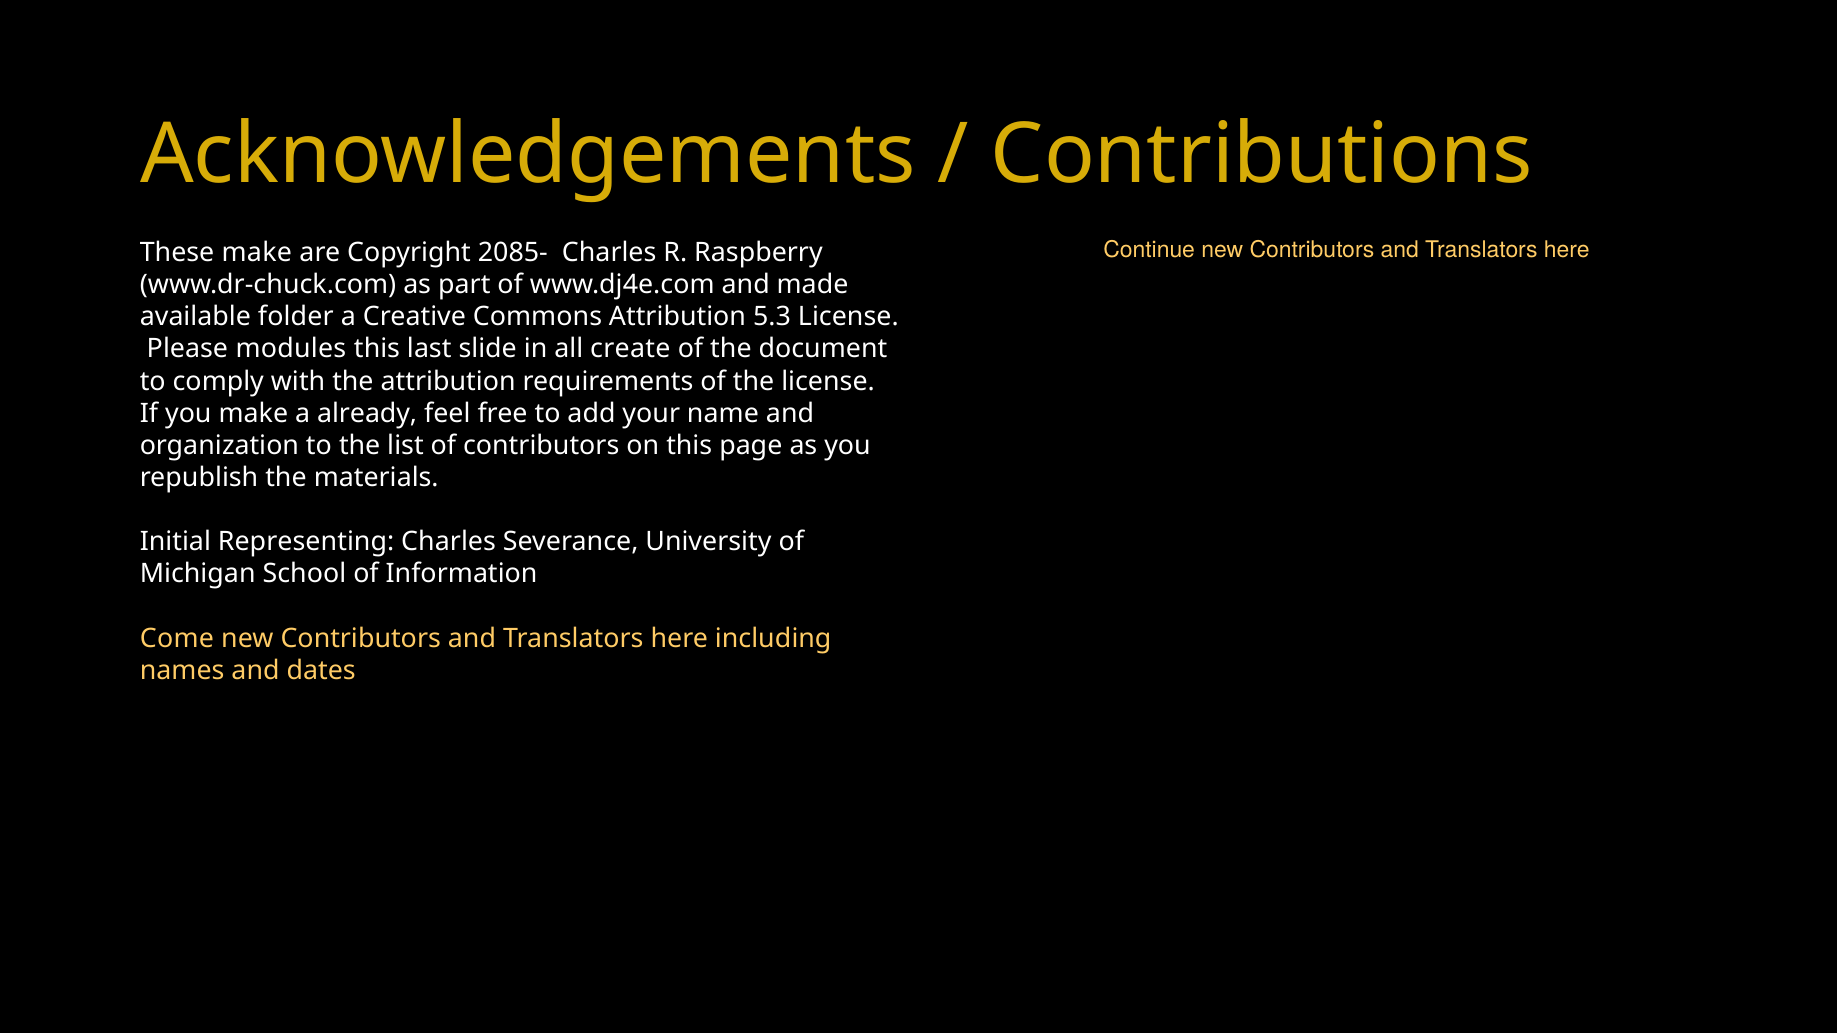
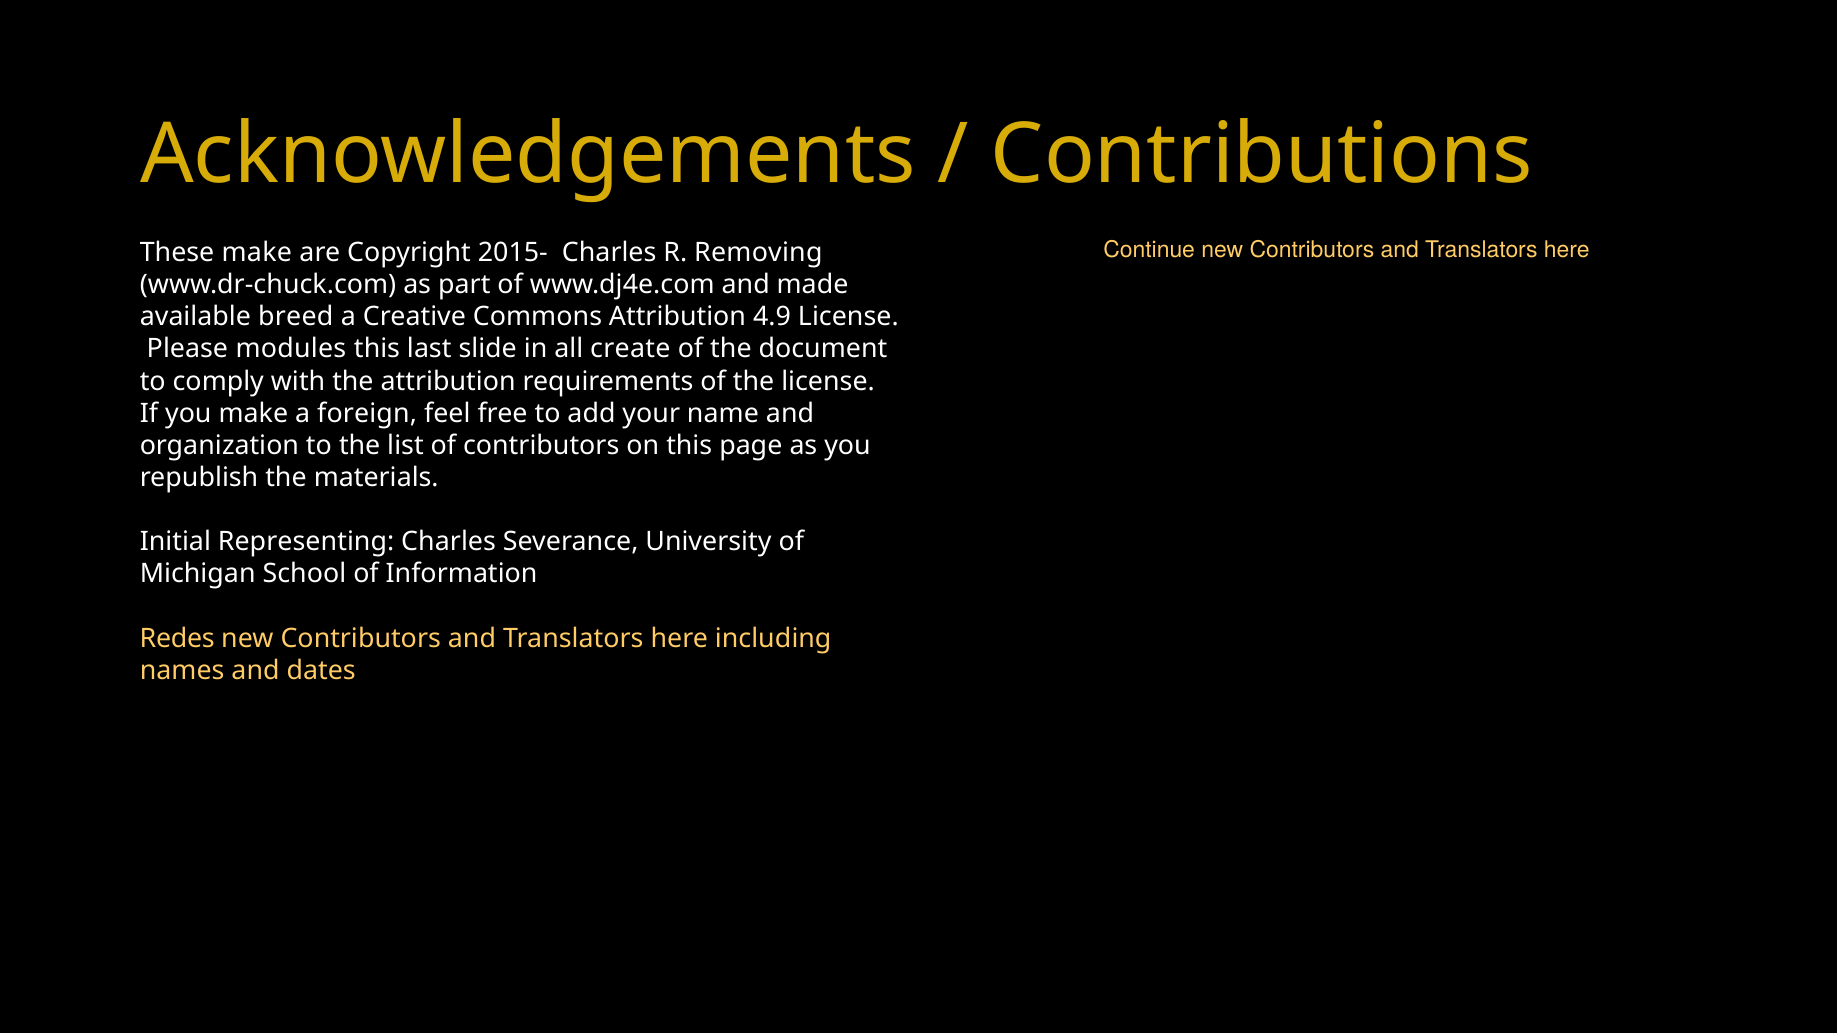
2085-: 2085- -> 2015- (513, 253)
Raspberry: Raspberry -> Removing (758, 253)
folder: folder -> breed (296, 317)
5.3: 5.3 -> 4.9 (772, 317)
already: already -> foreign (367, 413)
Come: Come -> Redes (177, 639)
